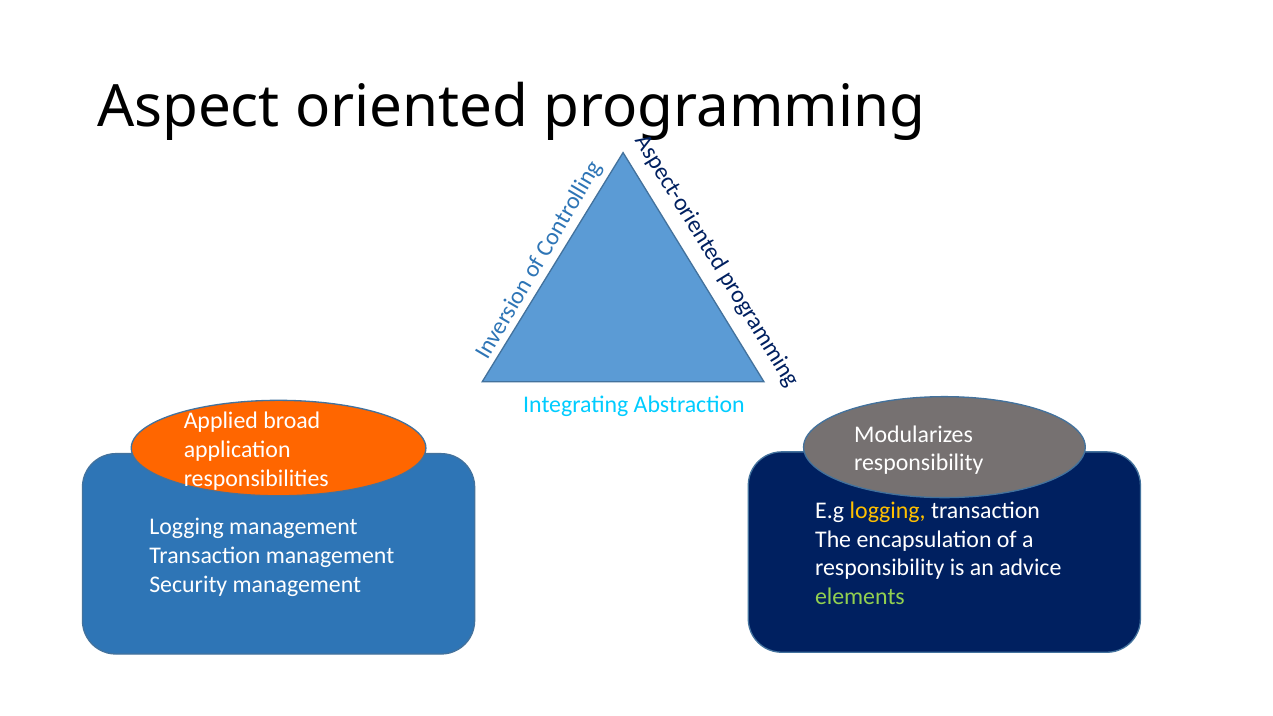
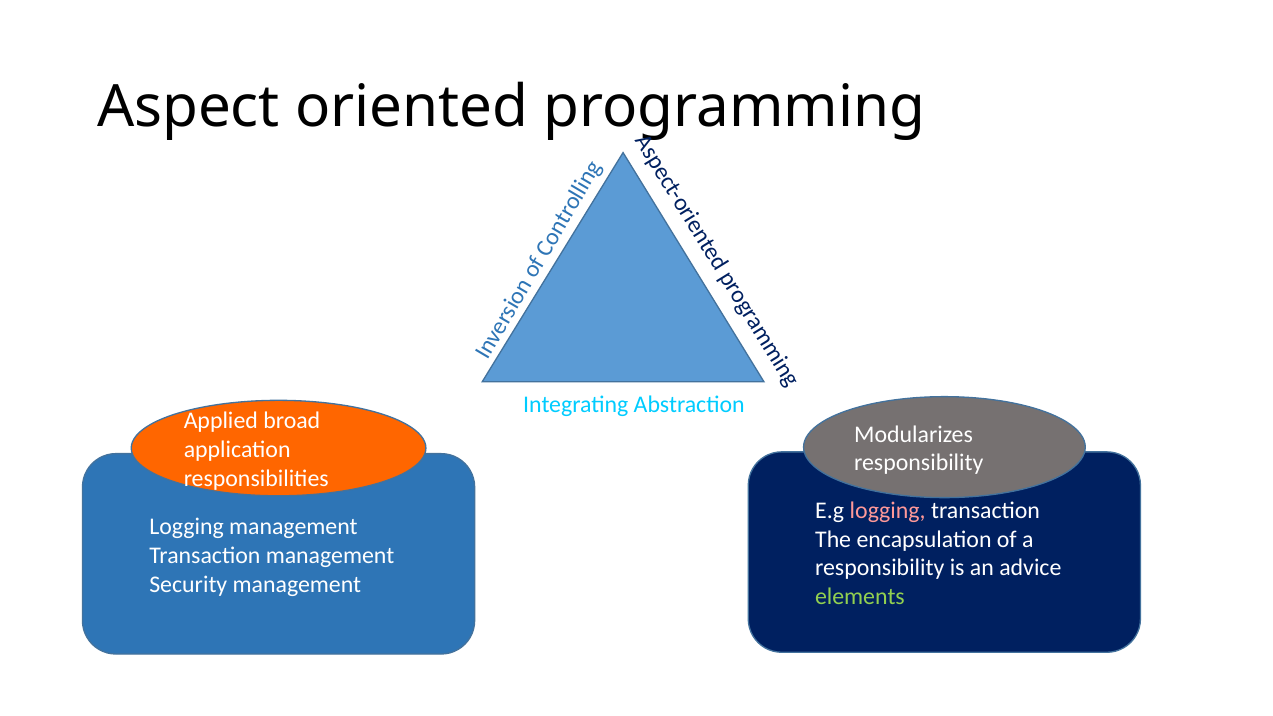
logging colour: yellow -> pink (888, 511)
